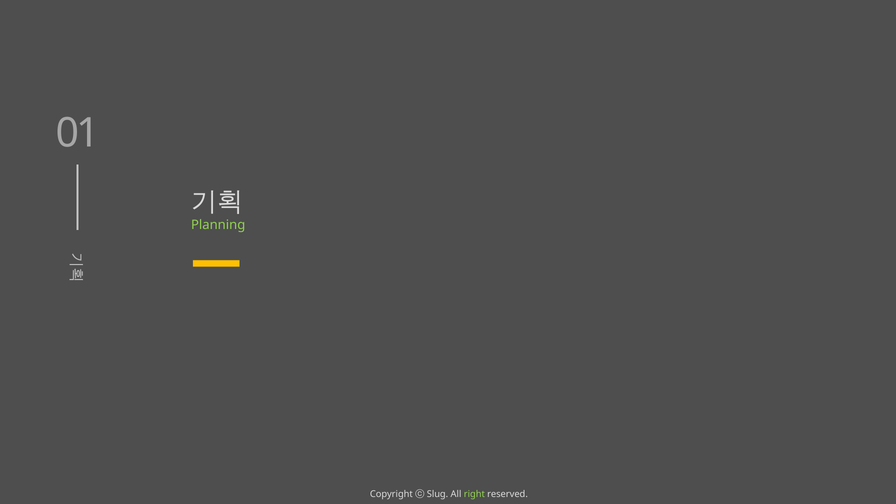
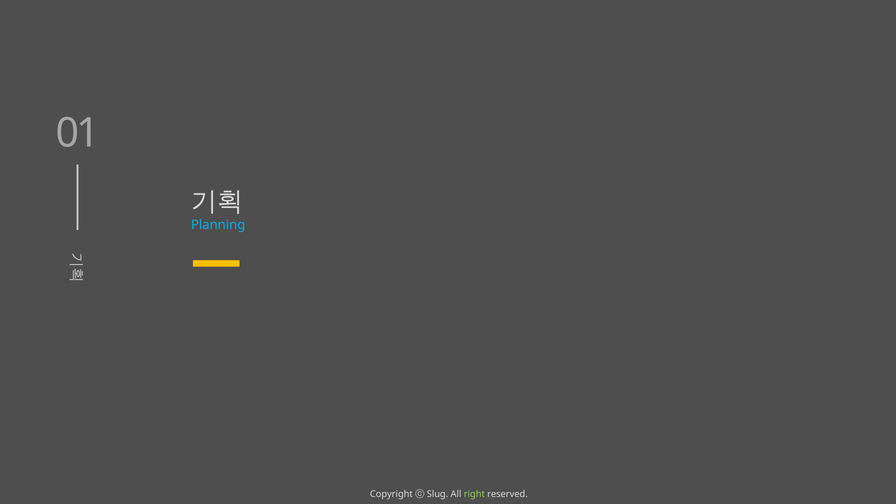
Planning colour: light green -> light blue (218, 225)
